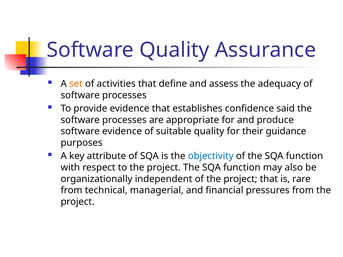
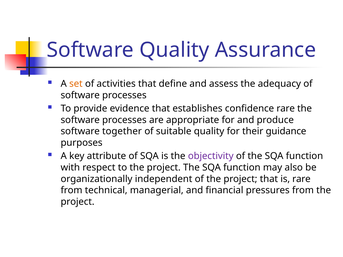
confidence said: said -> rare (286, 109)
software evidence: evidence -> together (122, 131)
objectivity colour: blue -> purple (211, 156)
